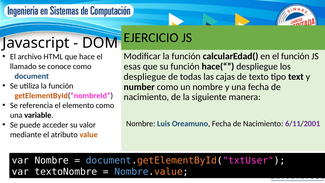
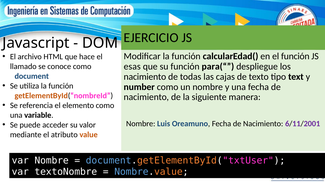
hace(“: hace(“ -> para(“ (218, 66)
despliegue: despliegue -> nacimiento (145, 77)
